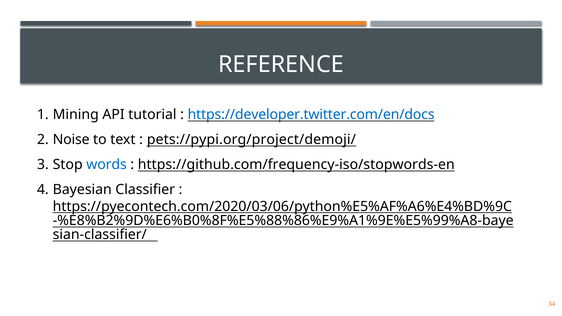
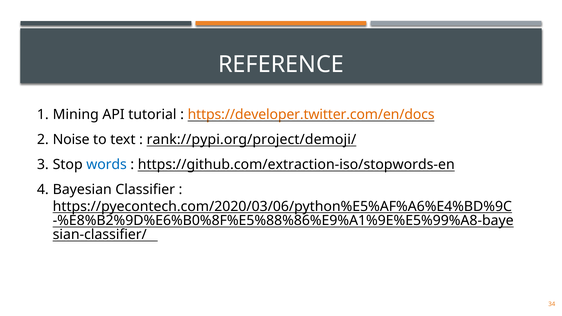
https://developer.twitter.com/en/docs colour: blue -> orange (311, 115)
pets://pypi.org/project/demoji/: pets://pypi.org/project/demoji/ -> rank://pypi.org/project/demoji/ (251, 140)
https://github.com/frequency-iso/stopwords-en: https://github.com/frequency-iso/stopwords-en -> https://github.com/extraction-iso/stopwords-en (296, 165)
